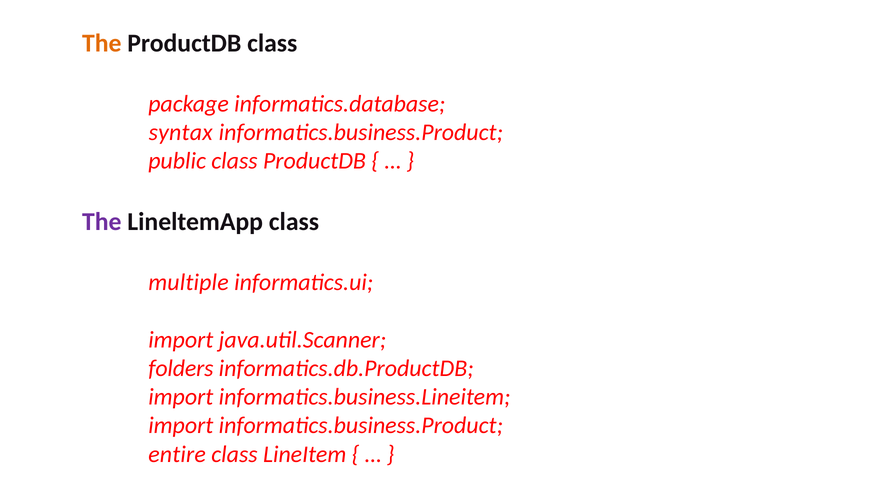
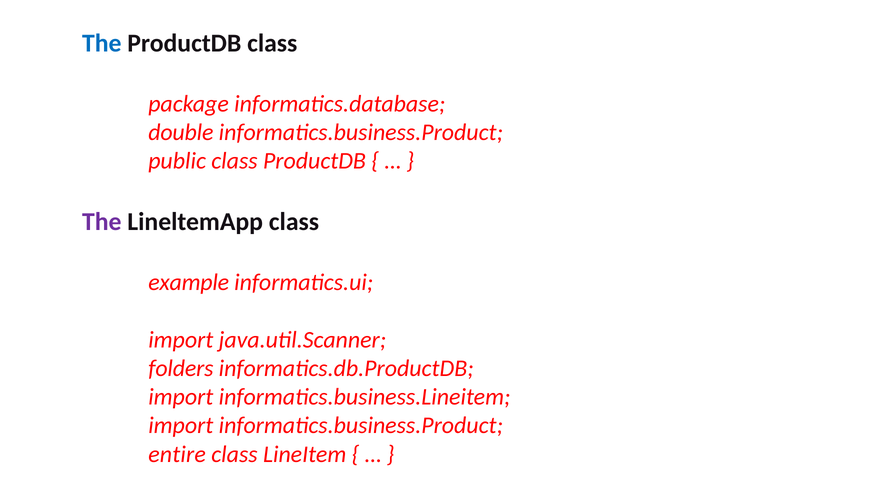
The colour: orange -> blue (102, 43)
syntax: syntax -> double (181, 132)
multiple: multiple -> example (189, 282)
